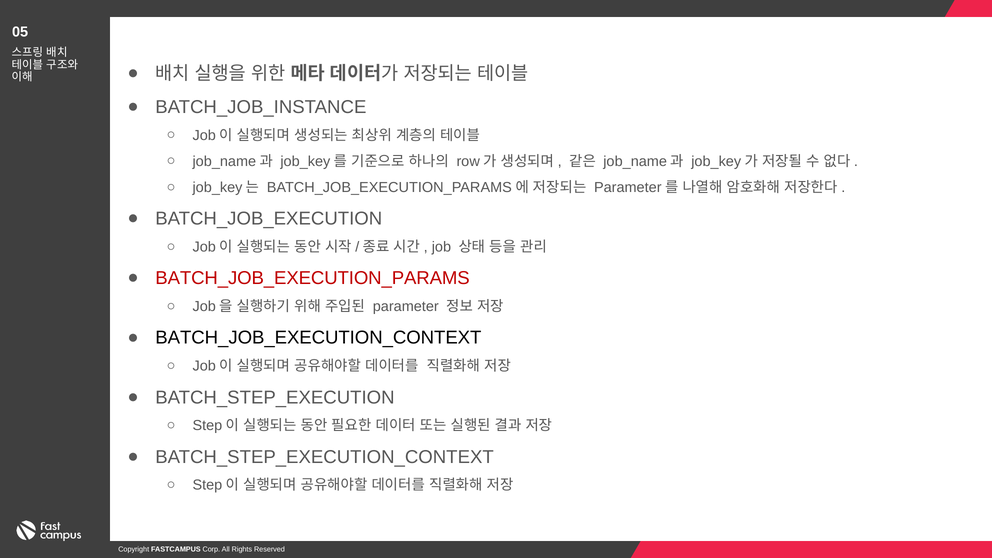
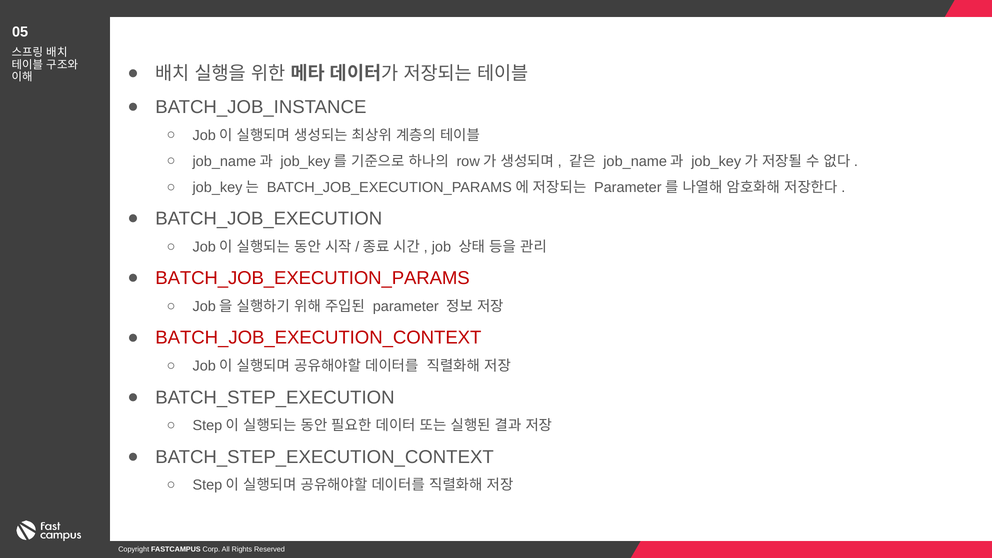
BATCH_JOB_EXECUTION_CONTEXT colour: black -> red (318, 338)
